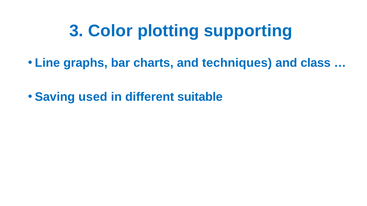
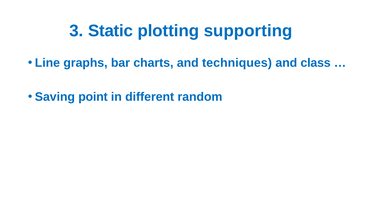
Color: Color -> Static (111, 31)
used: used -> point (93, 97)
suitable: suitable -> random (200, 97)
